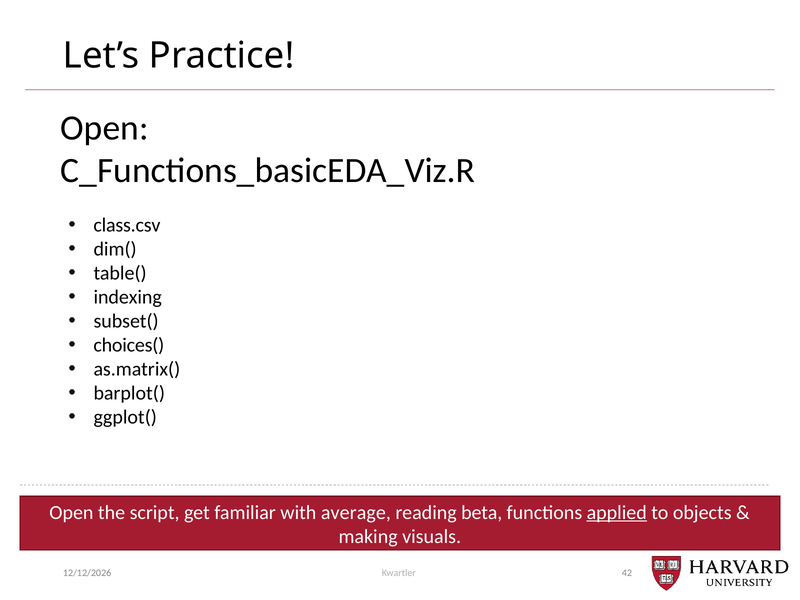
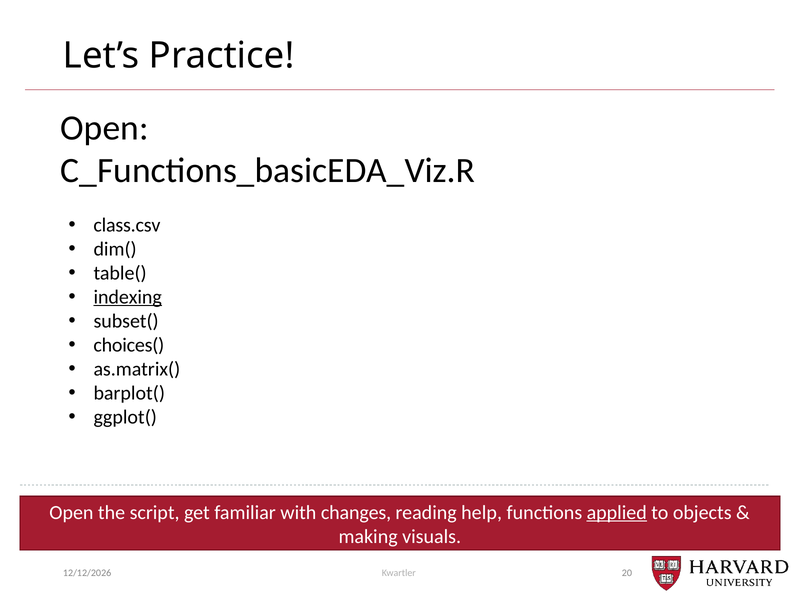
indexing underline: none -> present (128, 297)
average: average -> changes (356, 513)
beta: beta -> help (482, 513)
42: 42 -> 20 (627, 573)
